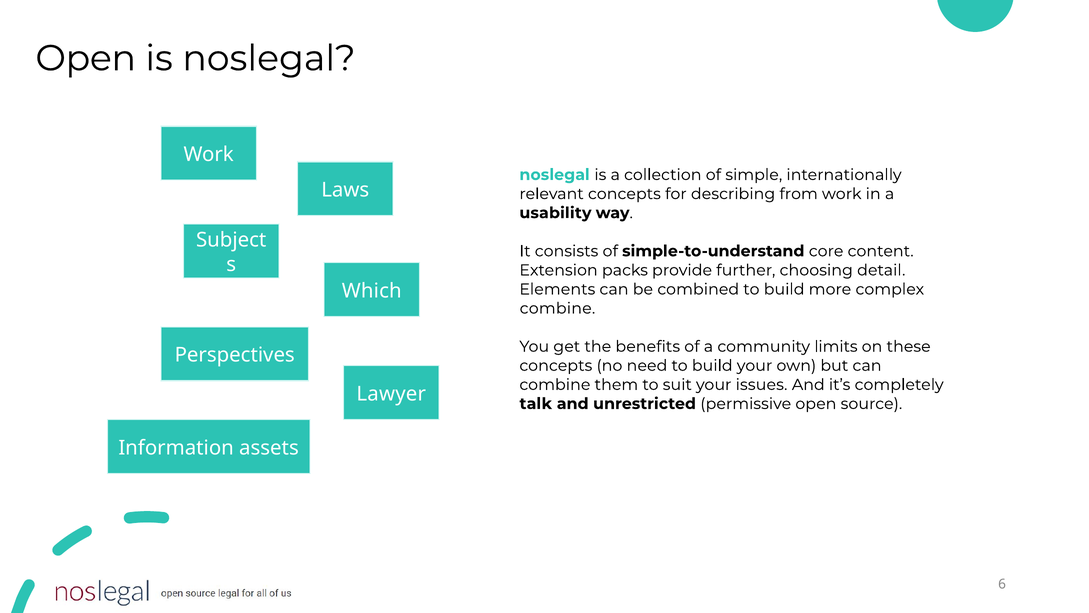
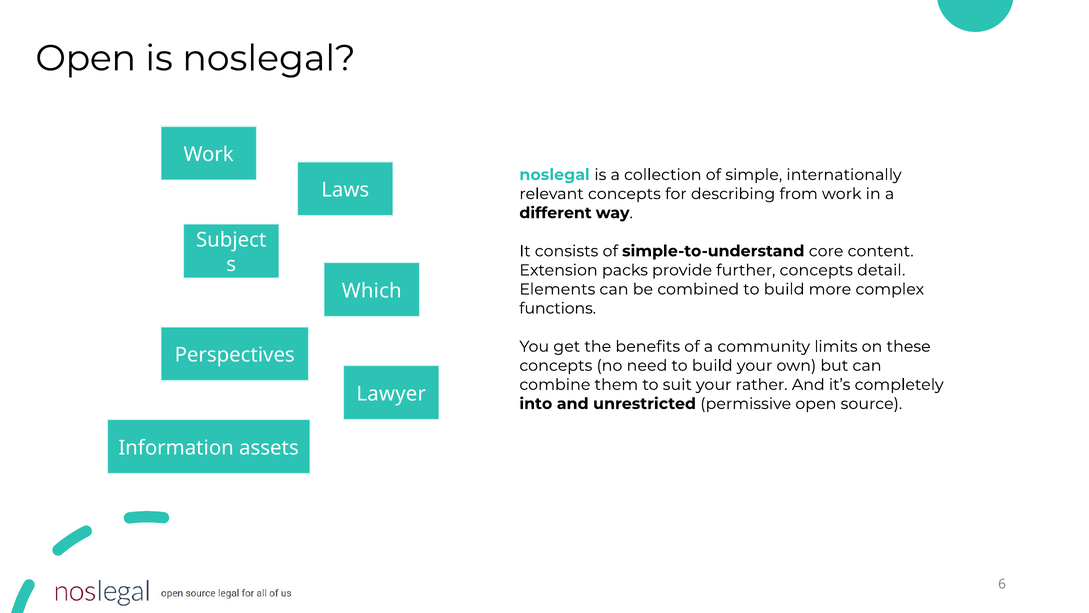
usability: usability -> different (556, 213)
further choosing: choosing -> concepts (816, 270)
combine: combine -> functions (558, 308)
issues: issues -> rather (762, 384)
talk: talk -> into (536, 403)
